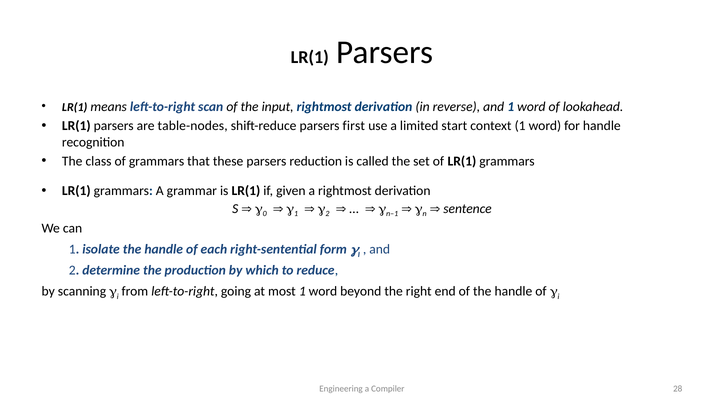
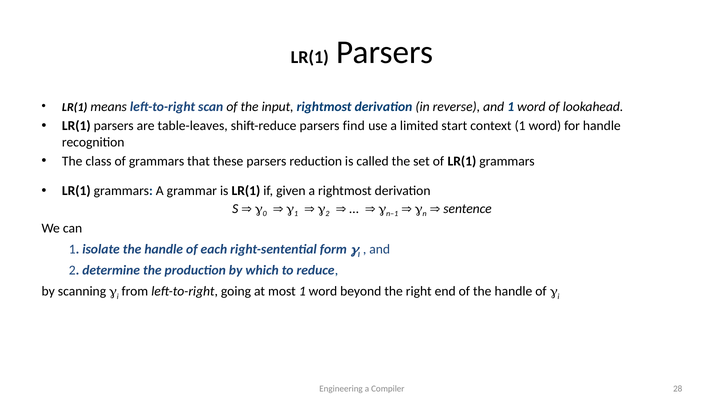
table-nodes: table-nodes -> table-leaves (193, 126)
first: first -> find (354, 126)
